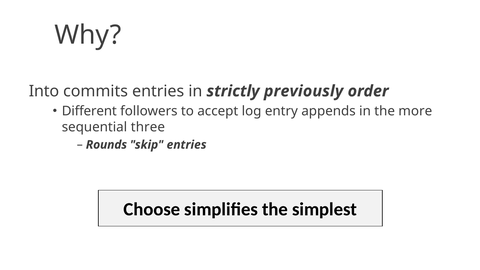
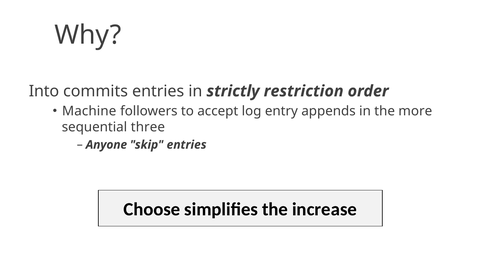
previously: previously -> restriction (304, 91)
Different: Different -> Machine (89, 111)
Rounds: Rounds -> Anyone (106, 145)
simplest: simplest -> increase (324, 209)
